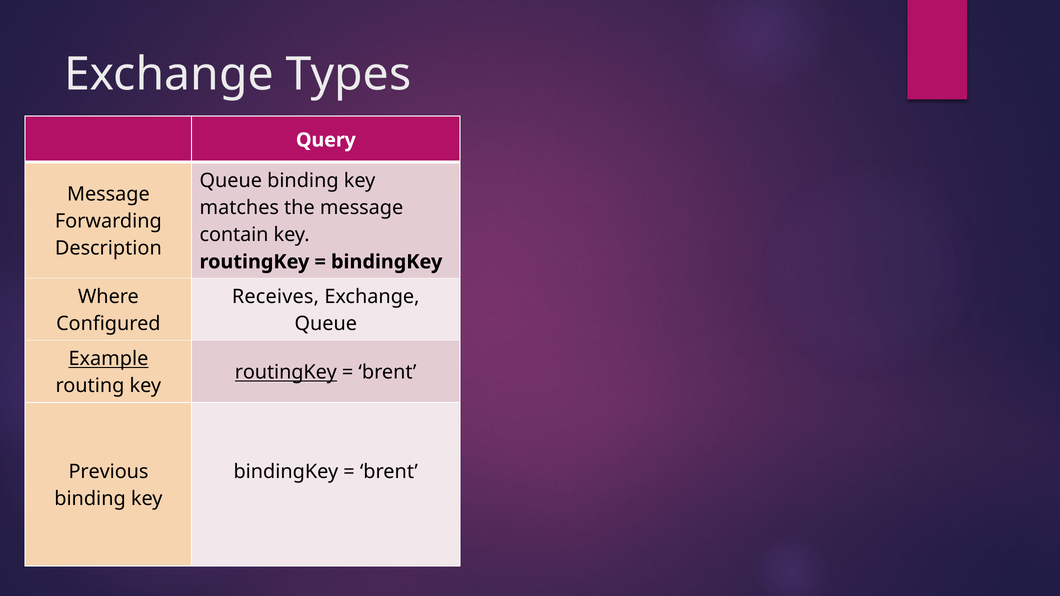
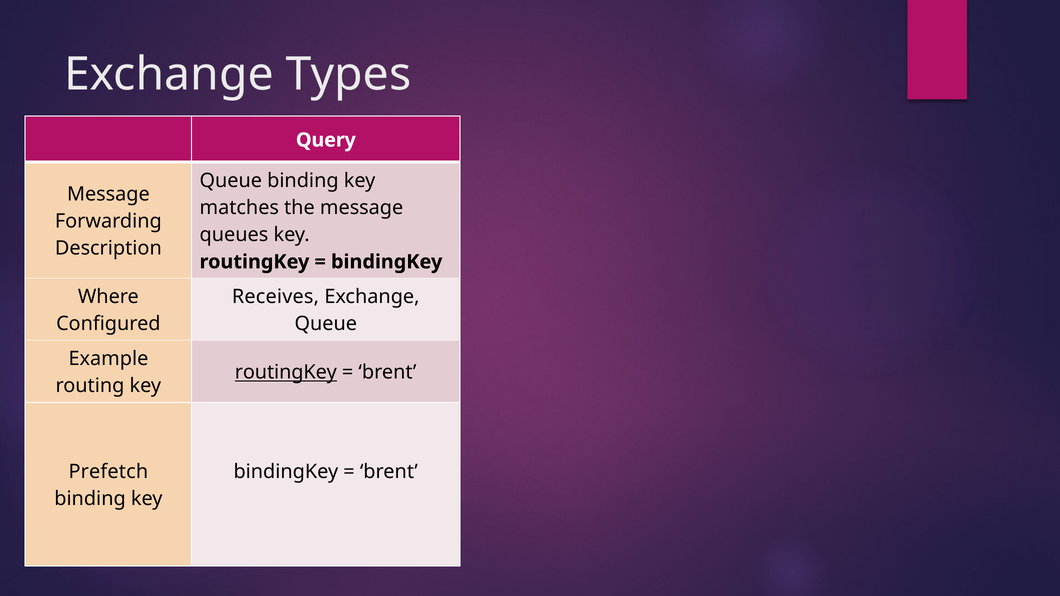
contain: contain -> queues (234, 235)
Example underline: present -> none (108, 359)
Previous: Previous -> Prefetch (108, 472)
